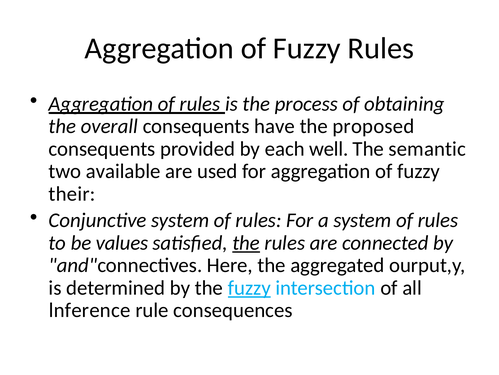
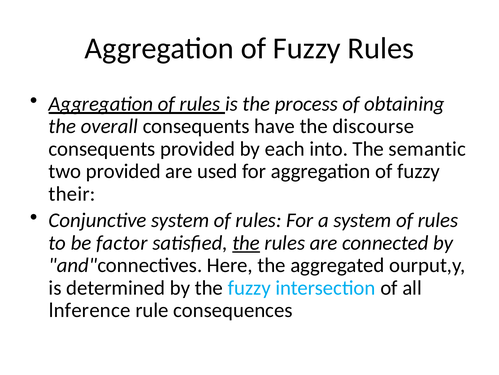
proposed: proposed -> discourse (373, 126)
well: well -> into (329, 149)
two available: available -> provided (123, 171)
values: values -> factor (122, 242)
fuzzy underline: present -> none (249, 287)
